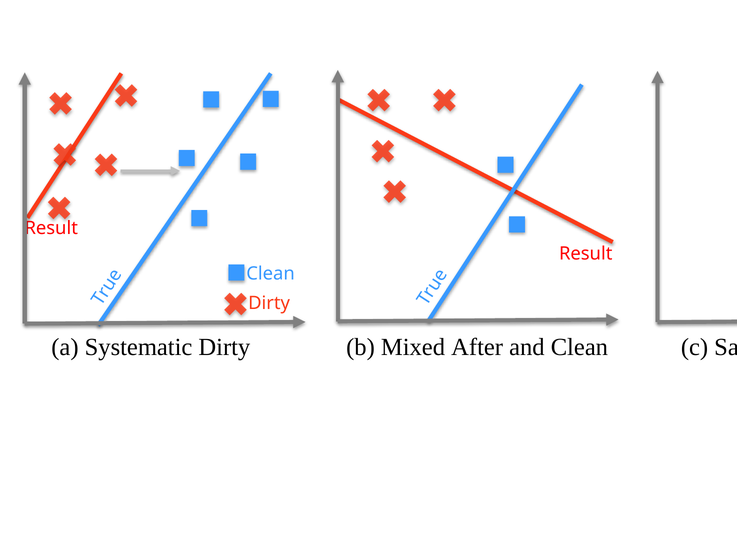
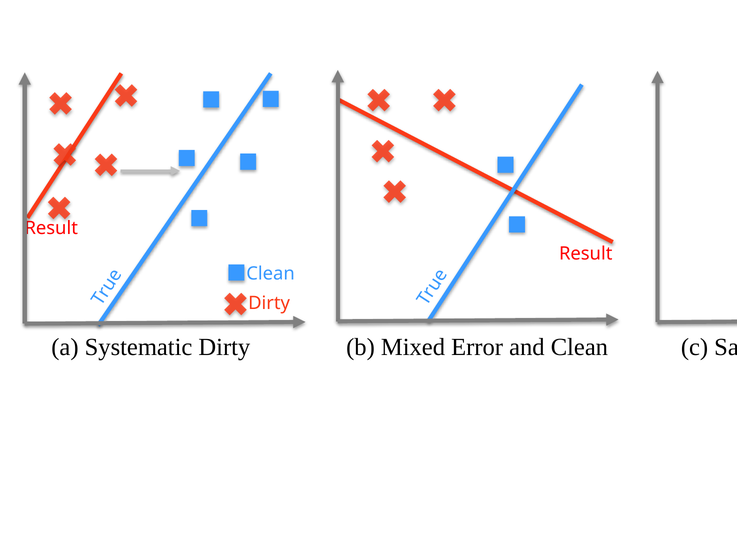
After: After -> Error (477, 347)
